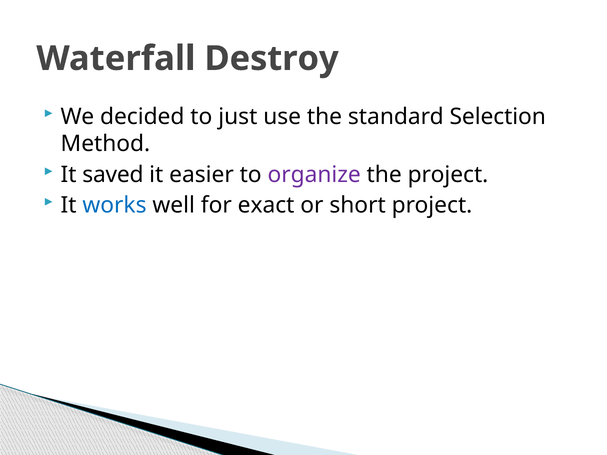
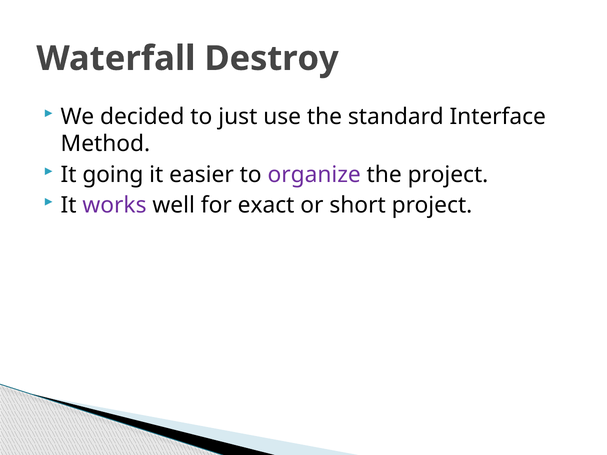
Selection: Selection -> Interface (498, 117)
saved: saved -> going (113, 175)
works colour: blue -> purple (114, 205)
